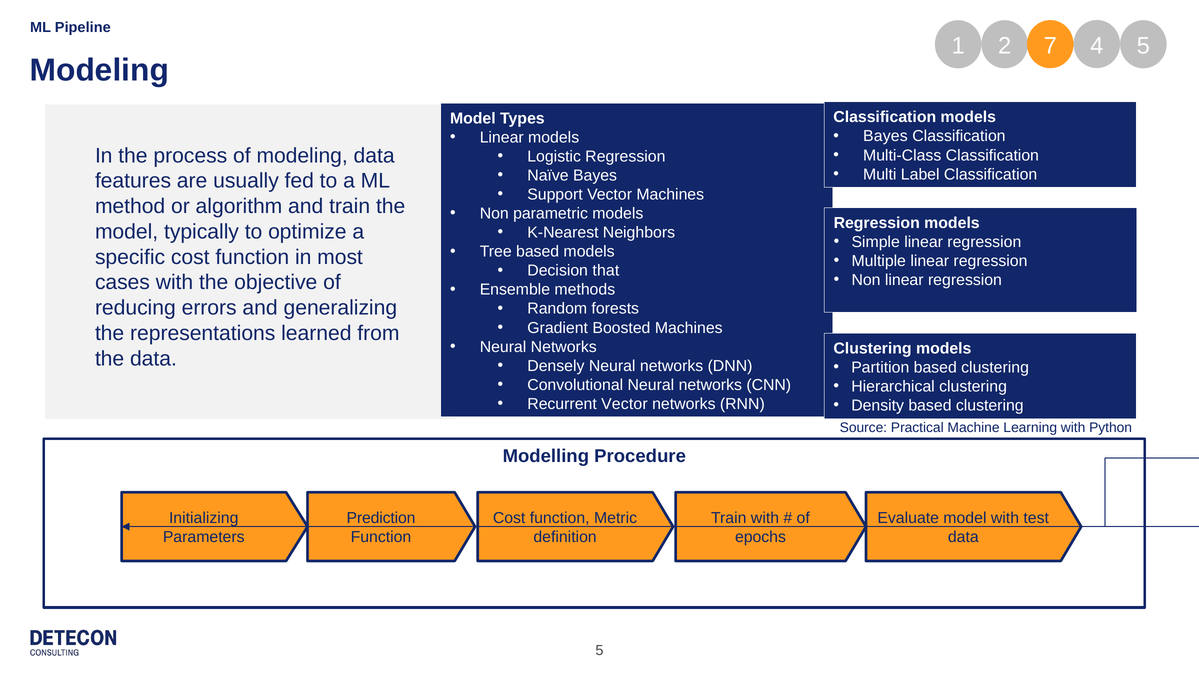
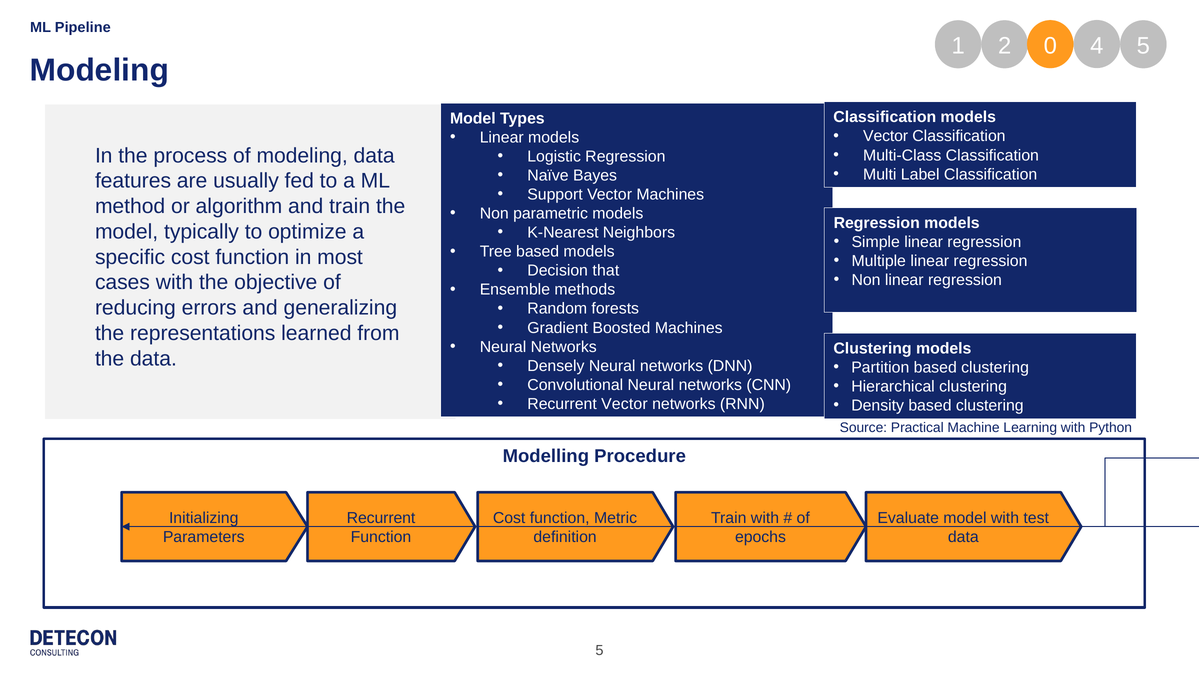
7: 7 -> 0 (1050, 46)
Bayes: Bayes -> Vector (886, 136)
Prediction: Prediction -> Recurrent (381, 518)
